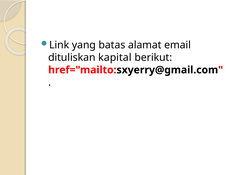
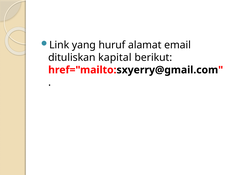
batas: batas -> huruf (112, 45)
